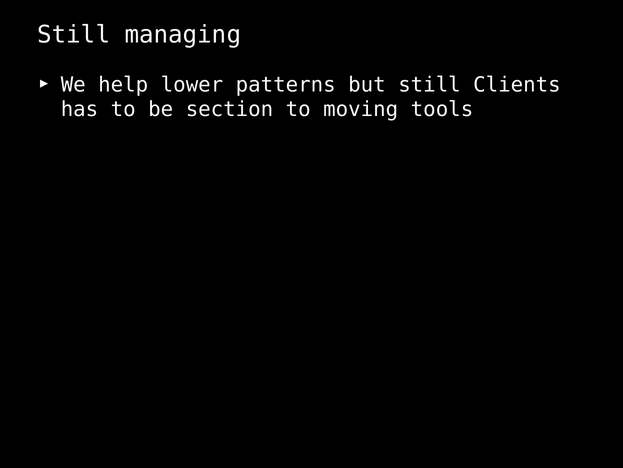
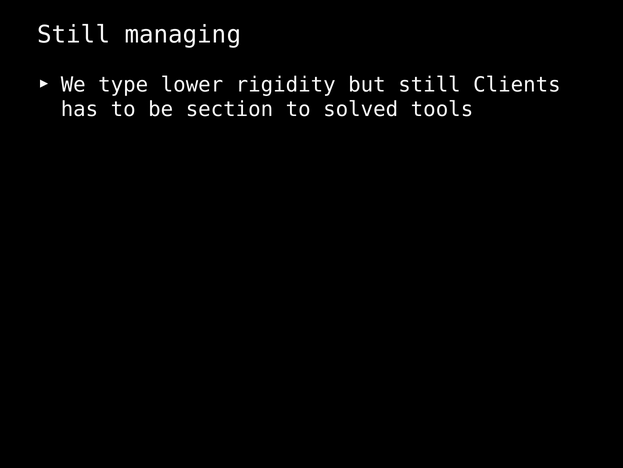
help: help -> type (123, 85)
patterns: patterns -> rigidity (286, 85)
moving: moving -> solved (361, 109)
